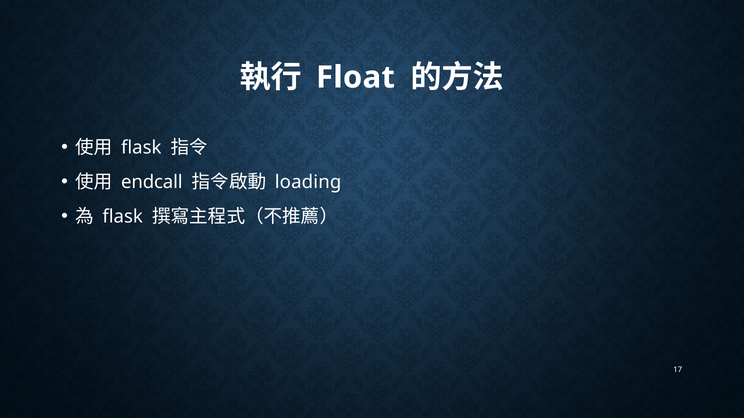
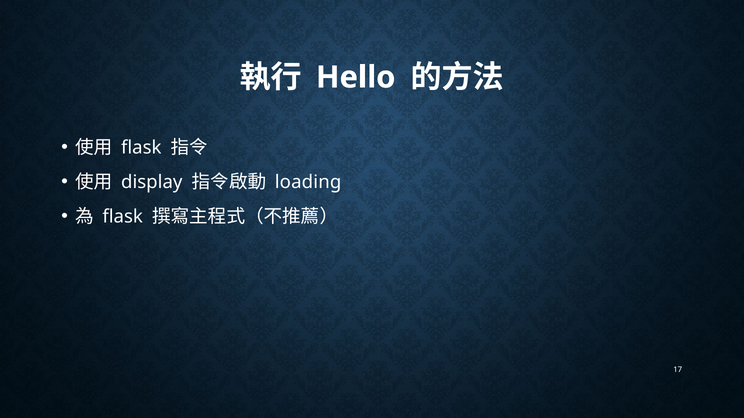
Float: Float -> Hello (356, 77)
endcall: endcall -> display (152, 182)
